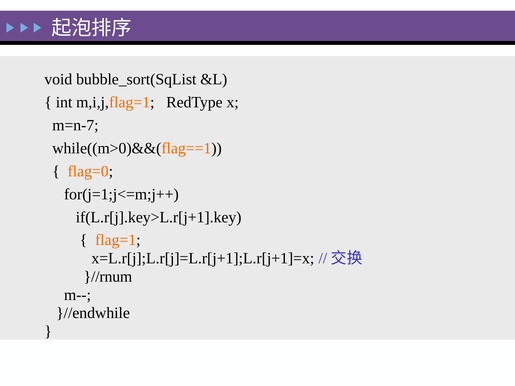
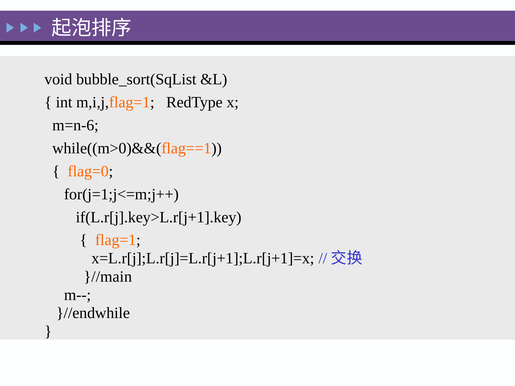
m=n-7: m=n-7 -> m=n-6 (75, 125)
}//rnum: }//rnum -> }//main (108, 277)
